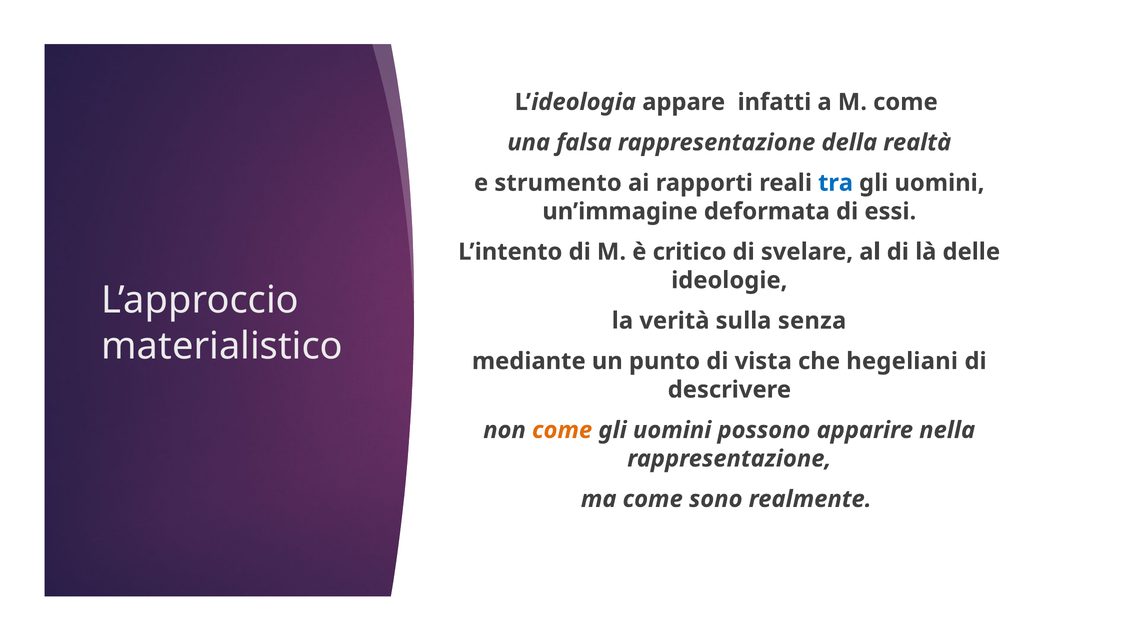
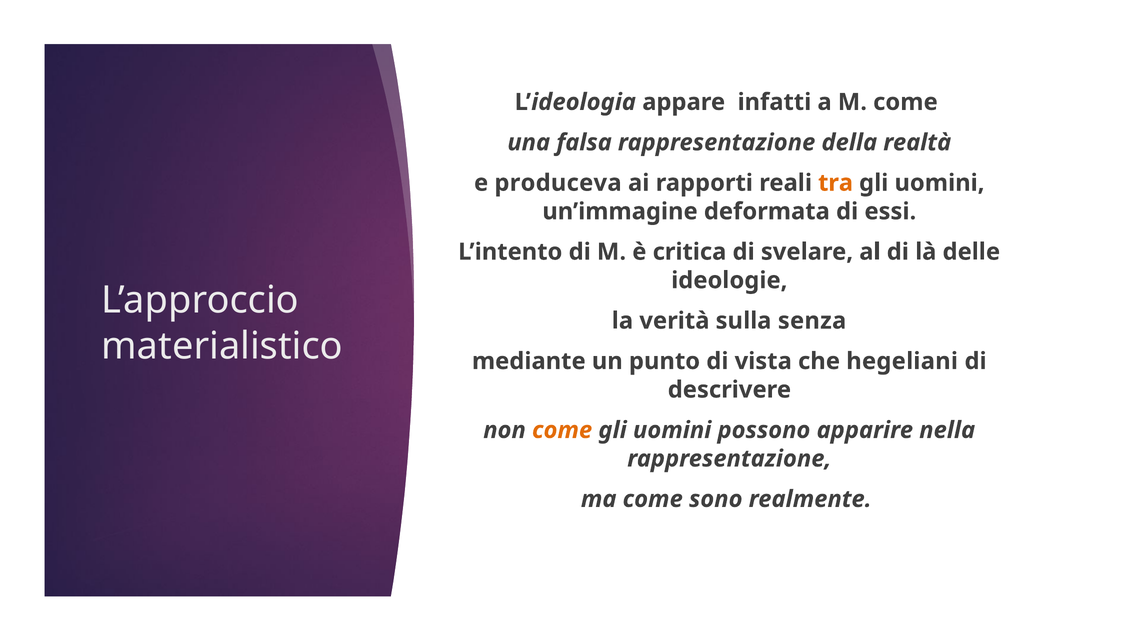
strumento: strumento -> produceva (558, 183)
tra colour: blue -> orange (836, 183)
critico: critico -> critica (689, 252)
